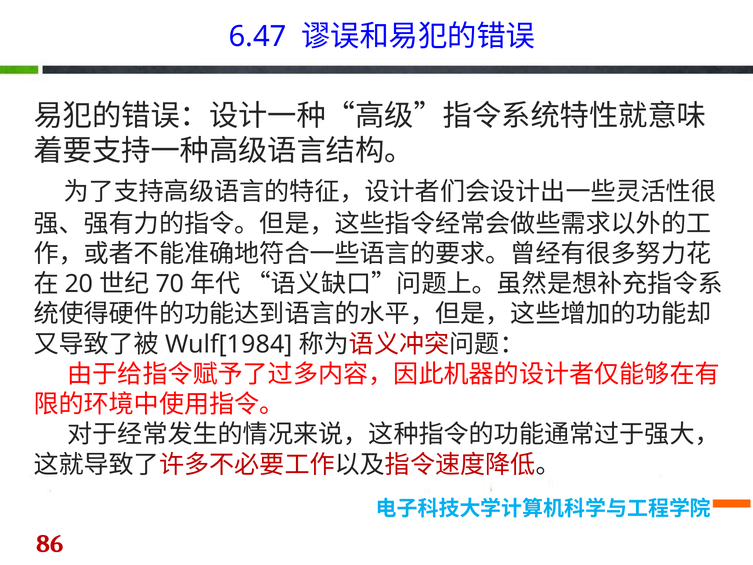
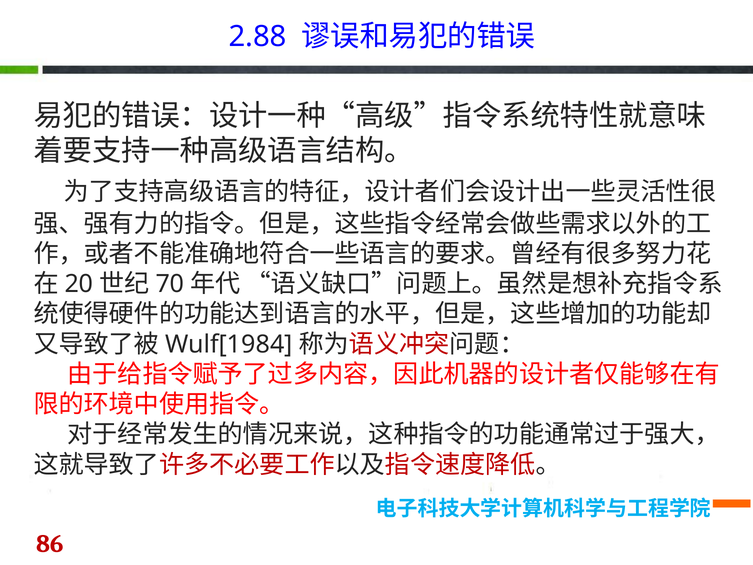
6.47: 6.47 -> 2.88 (258, 37)
